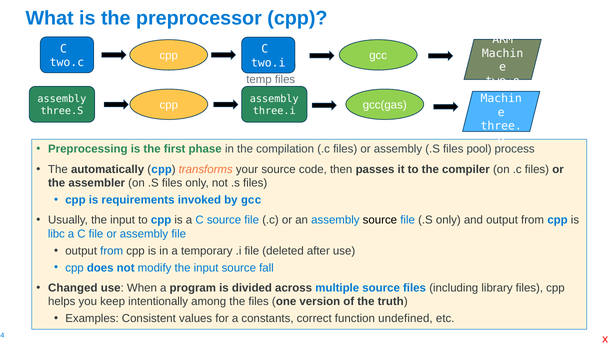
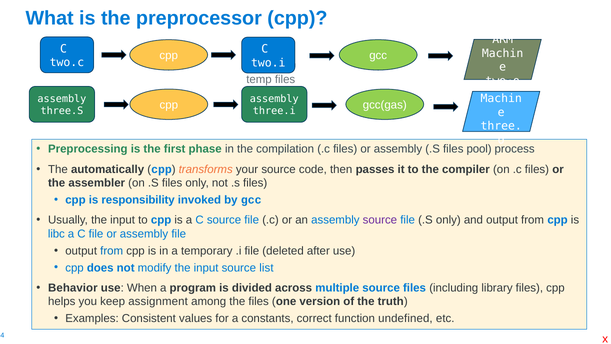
requirements: requirements -> responsibility (138, 200)
source colour: black -> purple (380, 220)
fall: fall -> list (266, 268)
Changed: Changed -> Behavior (73, 288)
intentionally: intentionally -> assignment (158, 301)
